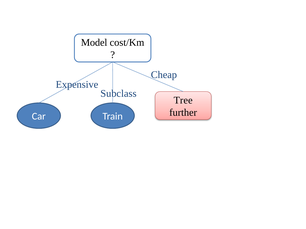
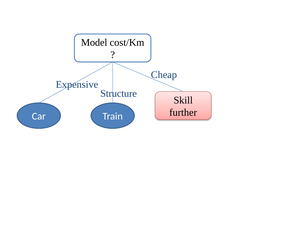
Subclass: Subclass -> Structure (119, 94)
Tree: Tree -> Skill (183, 100)
